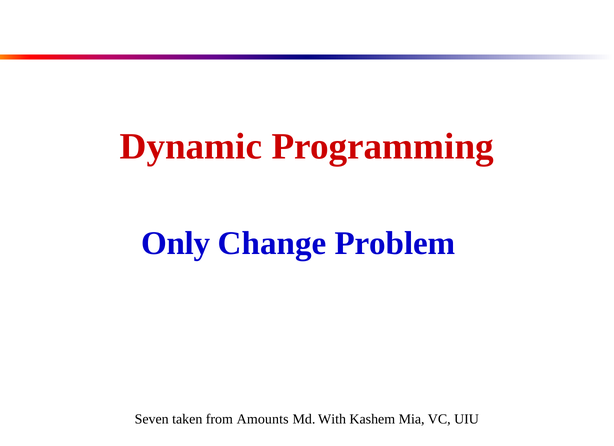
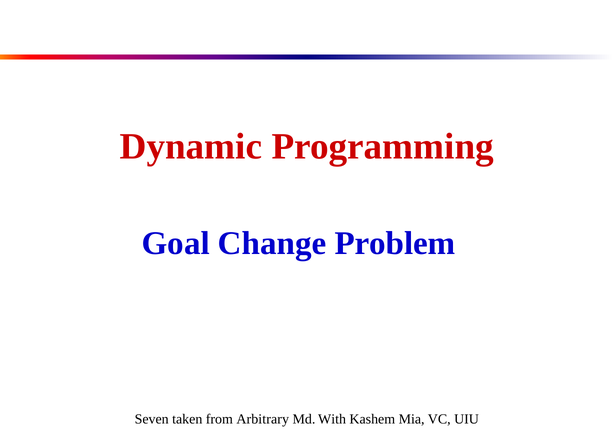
Only: Only -> Goal (176, 244)
Amounts: Amounts -> Arbitrary (263, 420)
